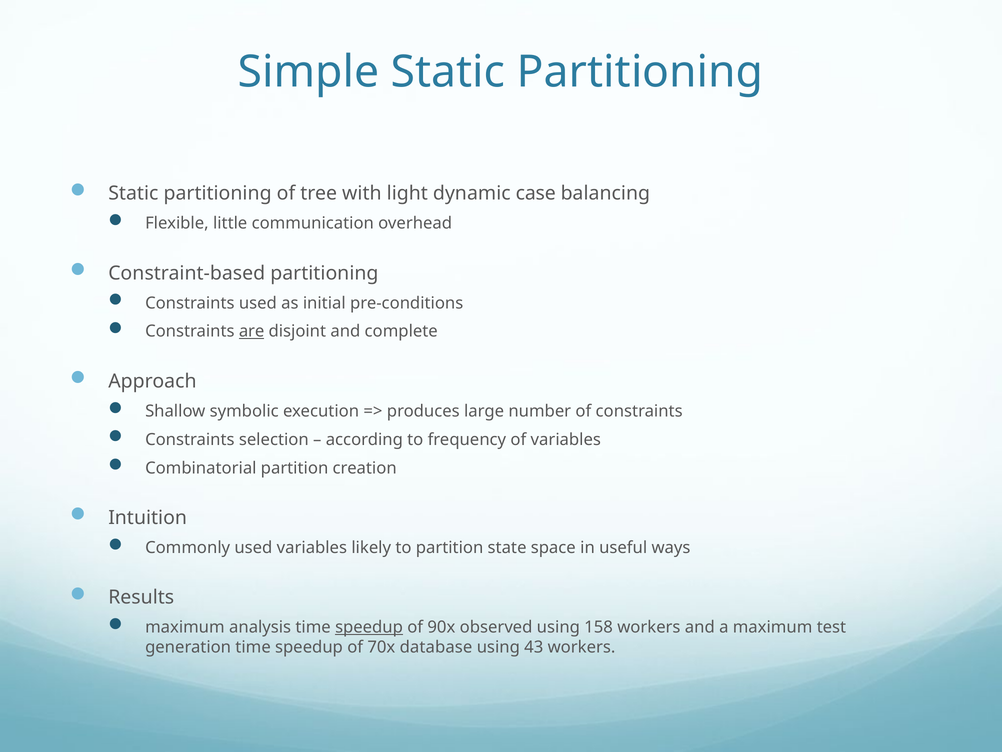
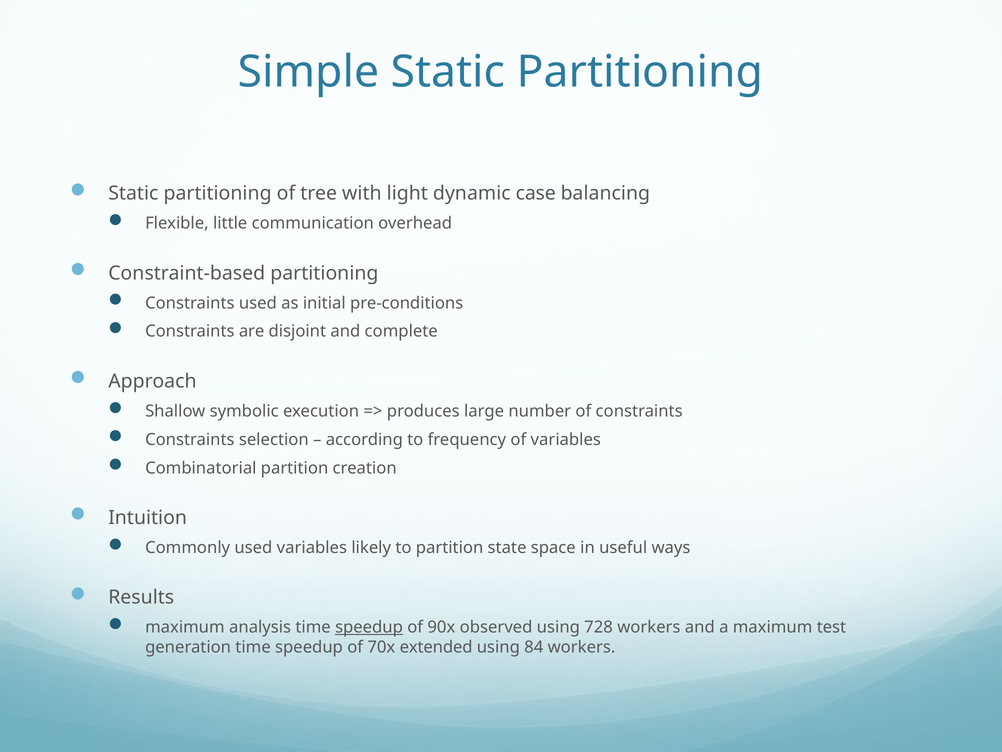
are underline: present -> none (252, 331)
158: 158 -> 728 (599, 627)
database: database -> extended (436, 647)
43: 43 -> 84 (534, 647)
